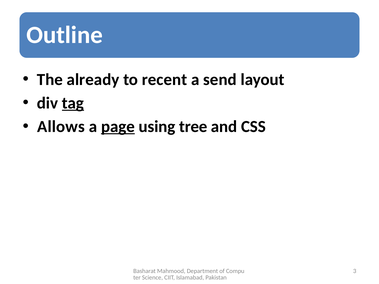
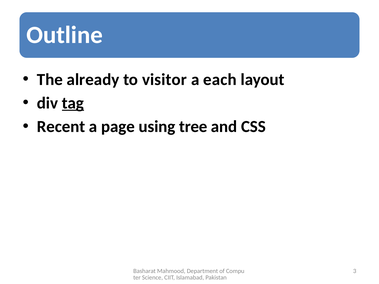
recent: recent -> visitor (164, 80)
send: send -> each (220, 80)
Allows: Allows -> Recent (61, 127)
page underline: present -> none (118, 127)
